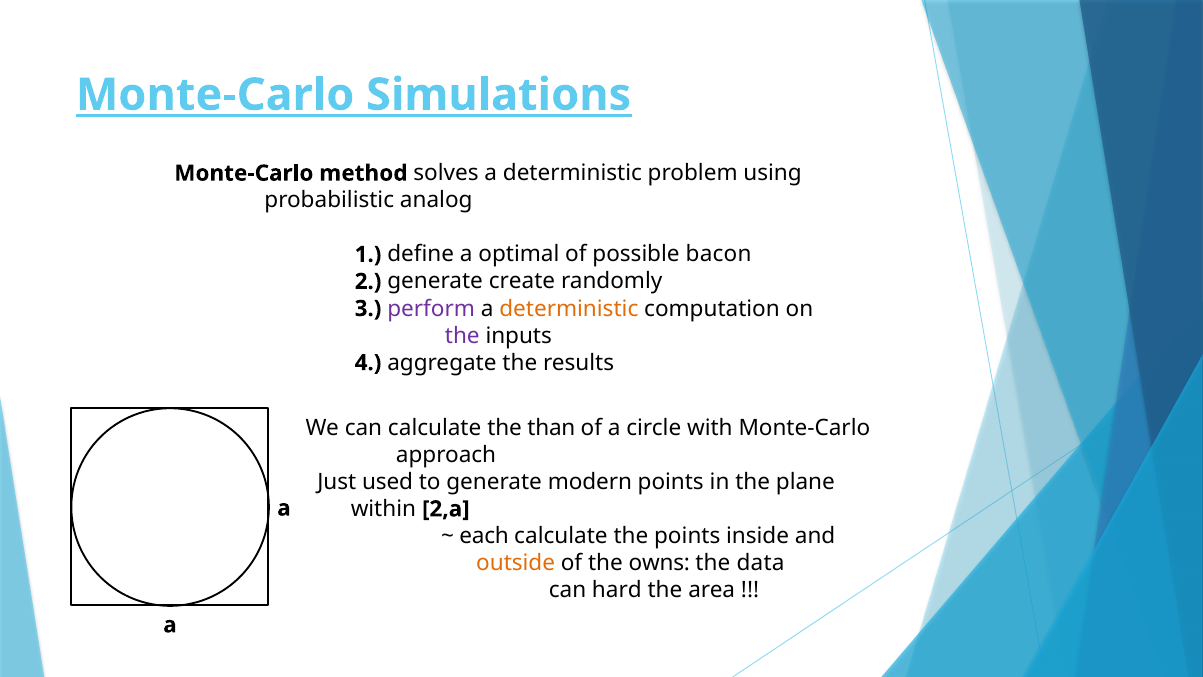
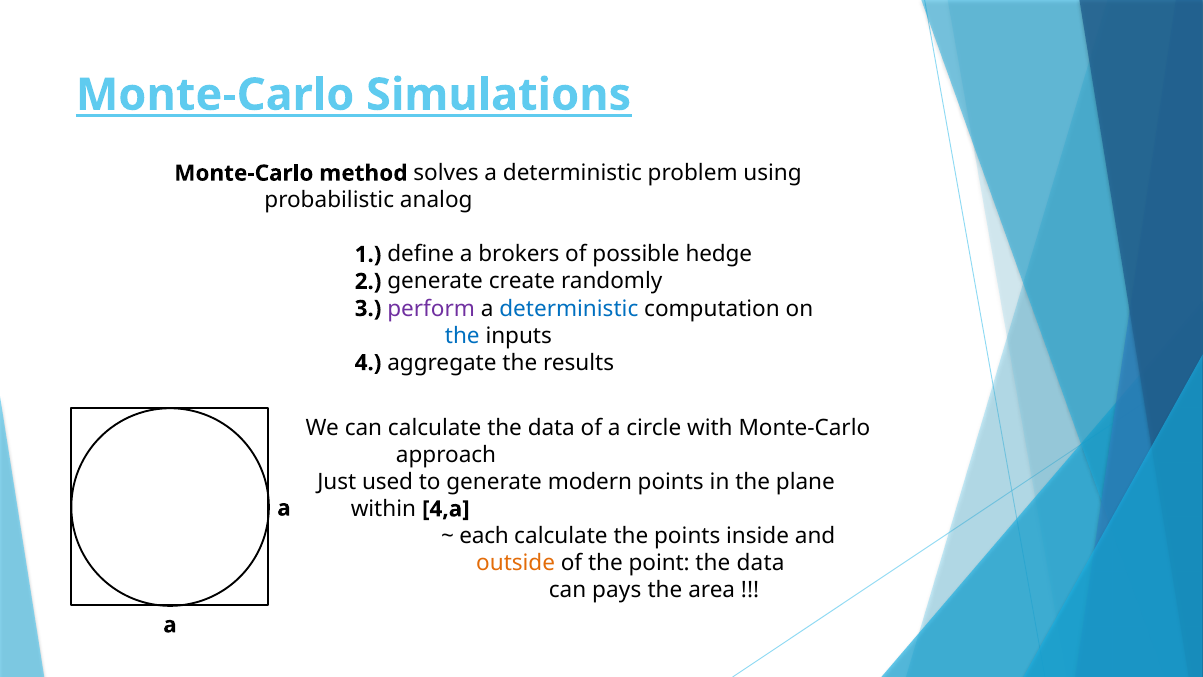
optimal: optimal -> brokers (519, 254)
bacon: bacon -> hedge (719, 254)
deterministic colour: orange -> blue (569, 308)
the colour: purple -> blue (462, 336)
calculate the than: than -> data (551, 428)
2,a: 2,a -> 4,a (446, 509)
owns: owns -> point (659, 563)
hard: hard -> pays (617, 590)
